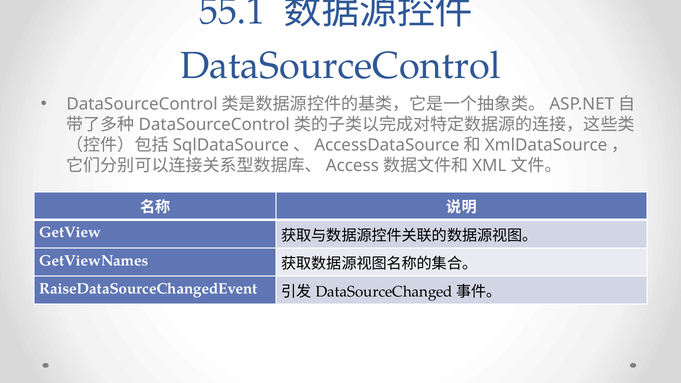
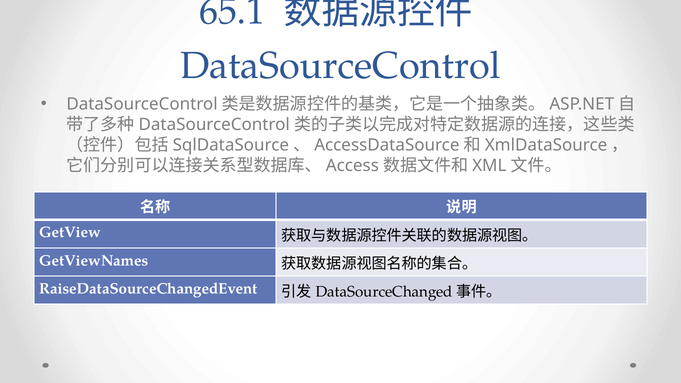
55.1: 55.1 -> 65.1 (232, 11)
